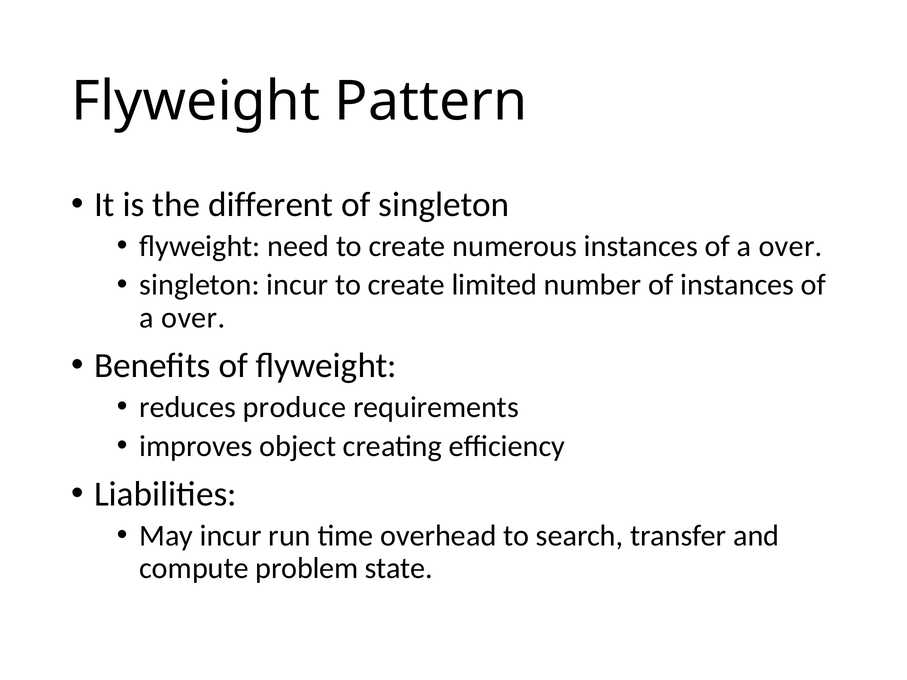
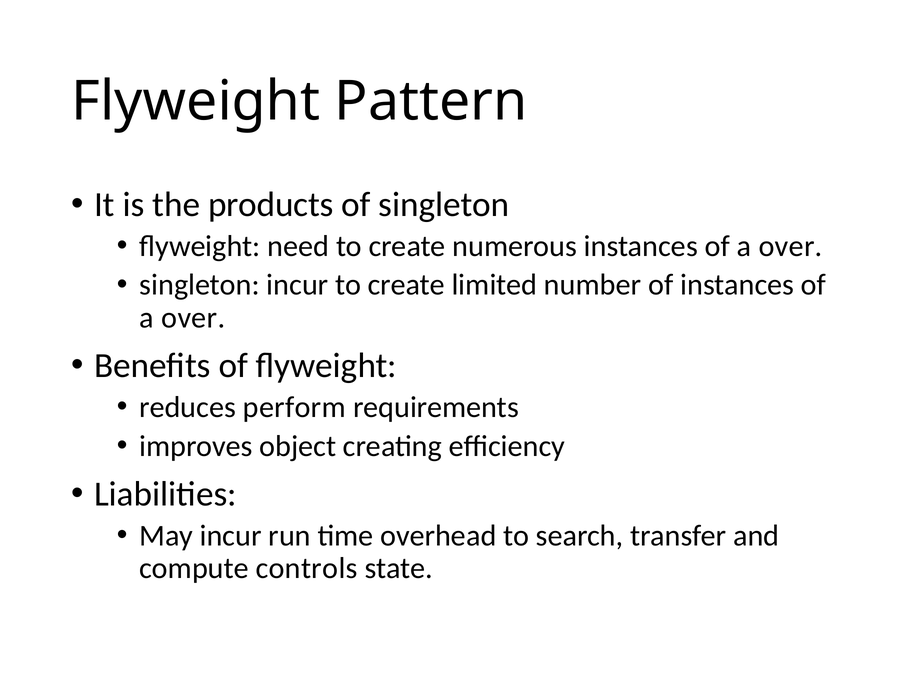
different: different -> products (271, 204)
produce: produce -> perform (294, 407)
problem: problem -> controls (307, 569)
